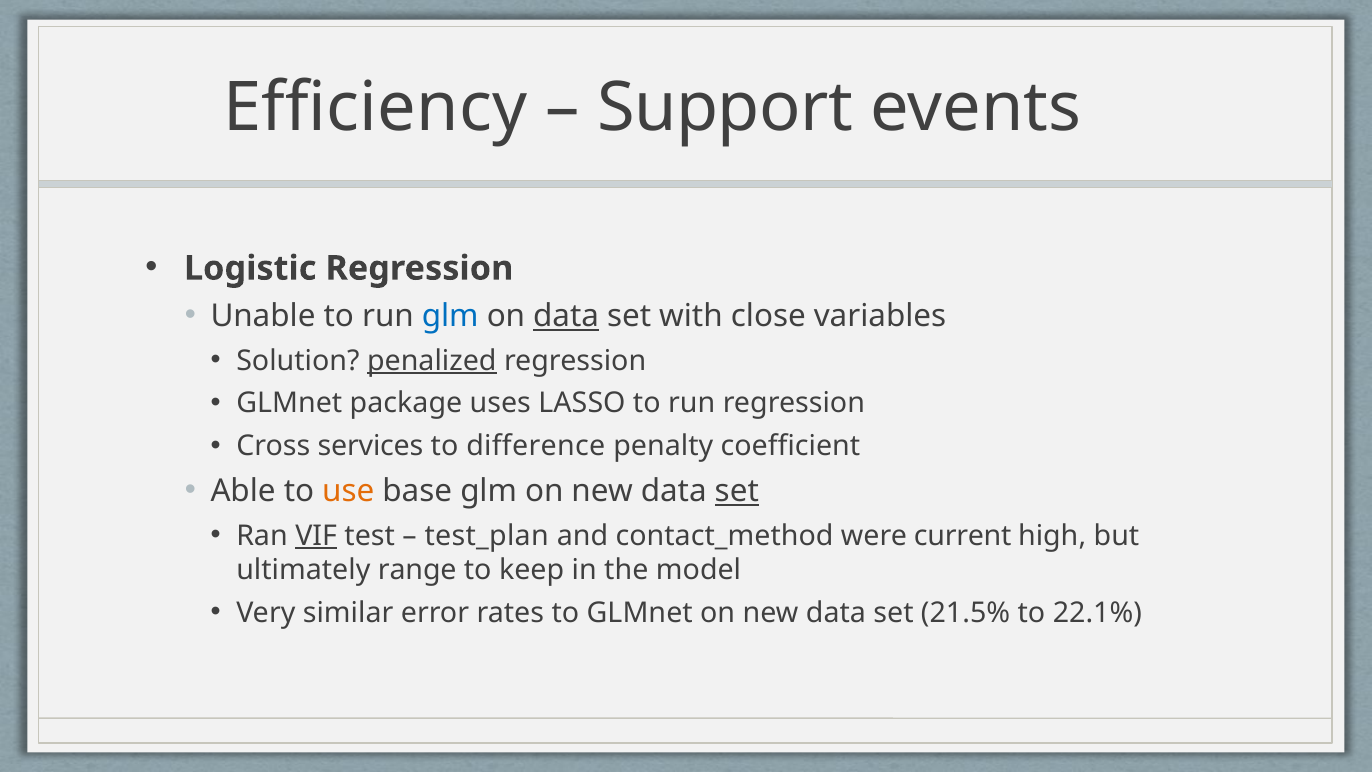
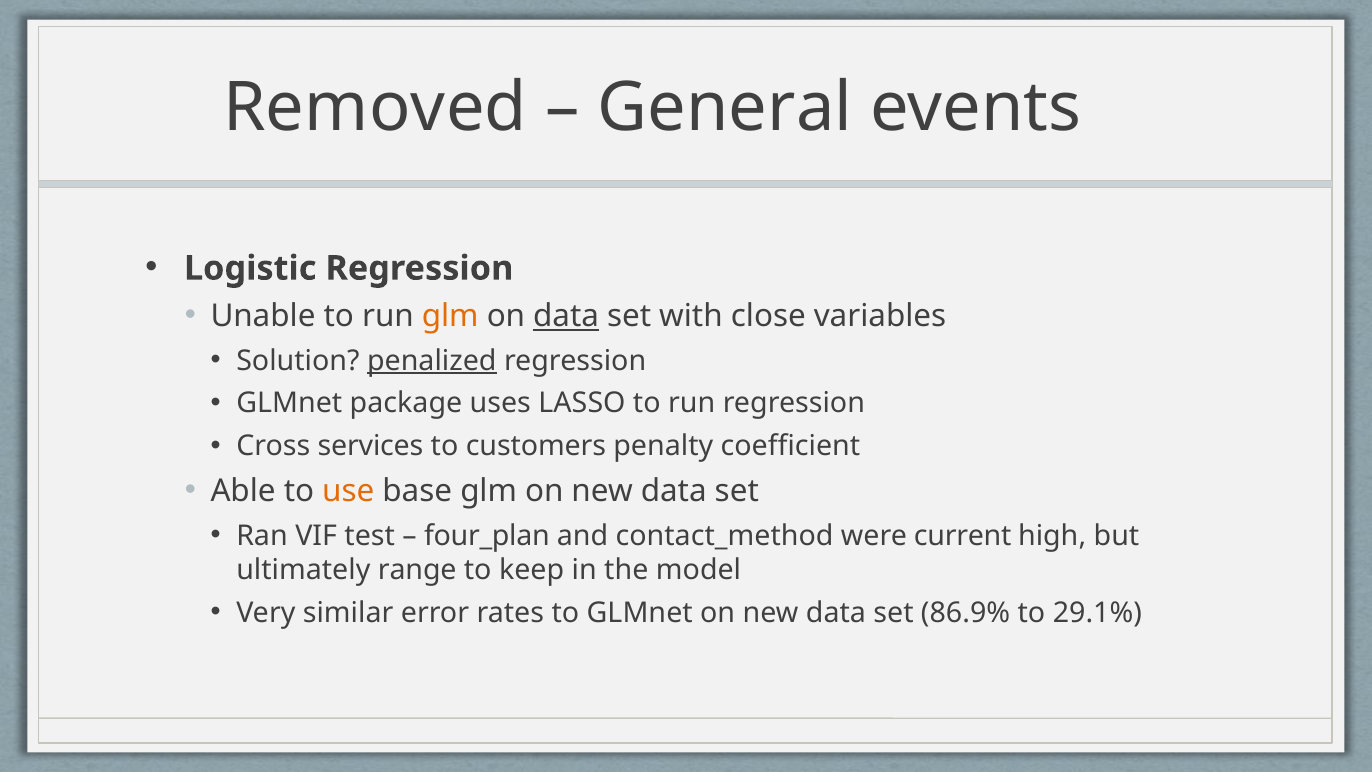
Efficiency: Efficiency -> Removed (375, 108)
Support: Support -> General (725, 108)
glm colour: blue -> orange (450, 316)
difference: difference -> customers (536, 446)
set underline: present -> none (737, 491)
VIF underline: present -> none (316, 535)
test_plan: test_plan -> four_plan (487, 535)
21.5%: 21.5% -> 86.9% (966, 613)
22.1%: 22.1% -> 29.1% (1097, 613)
